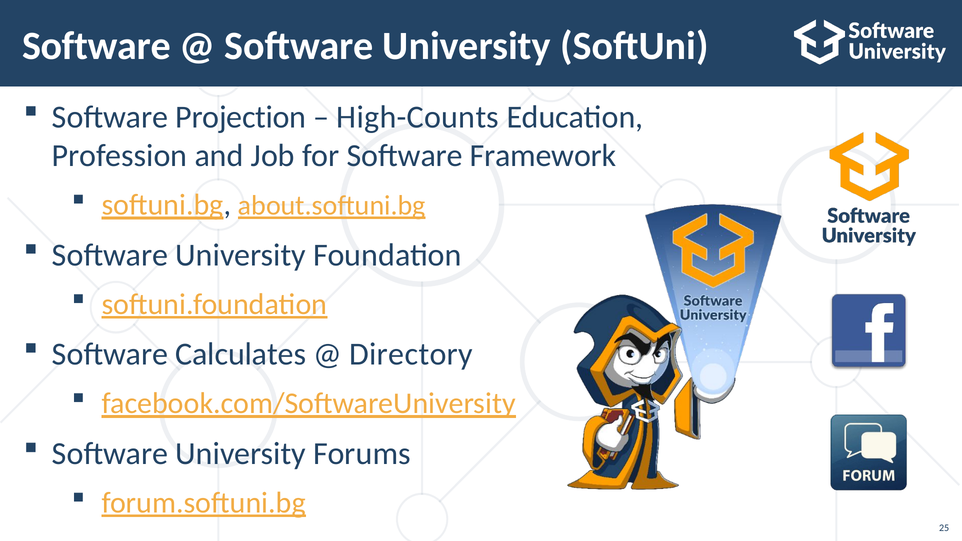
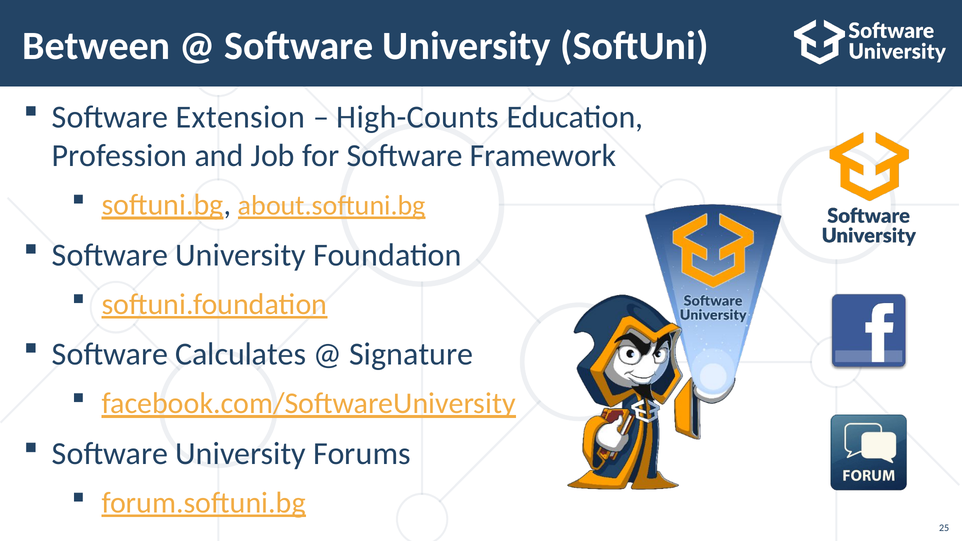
Software: Software -> Between (96, 46)
Projection: Projection -> Extension (240, 117)
Directory: Directory -> Signature (411, 354)
